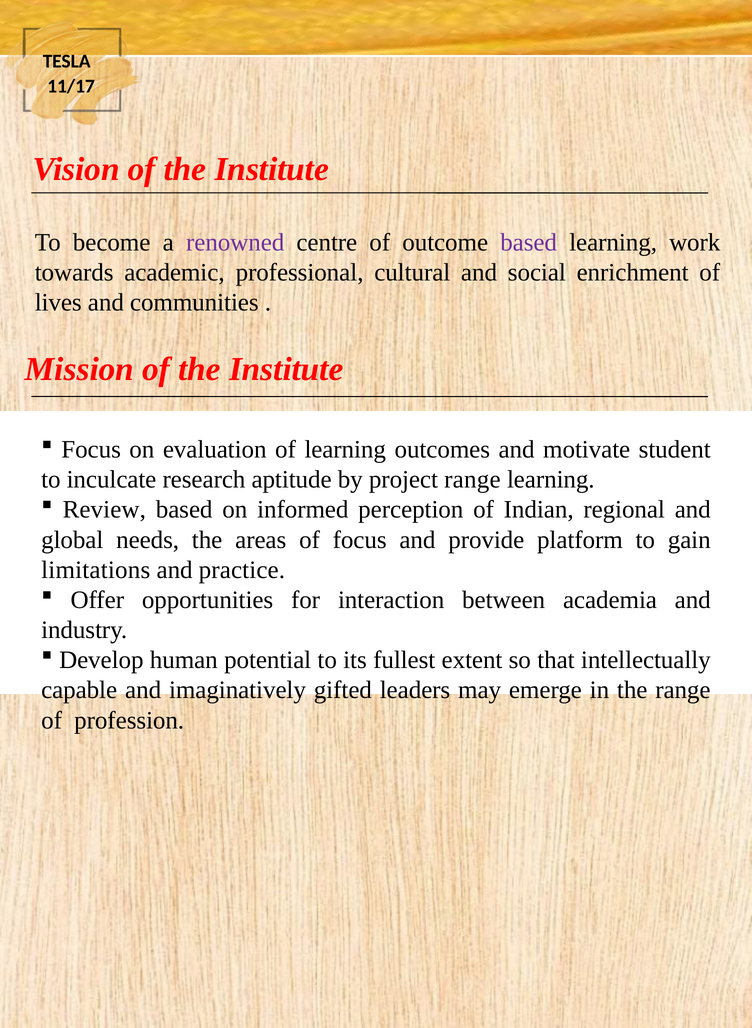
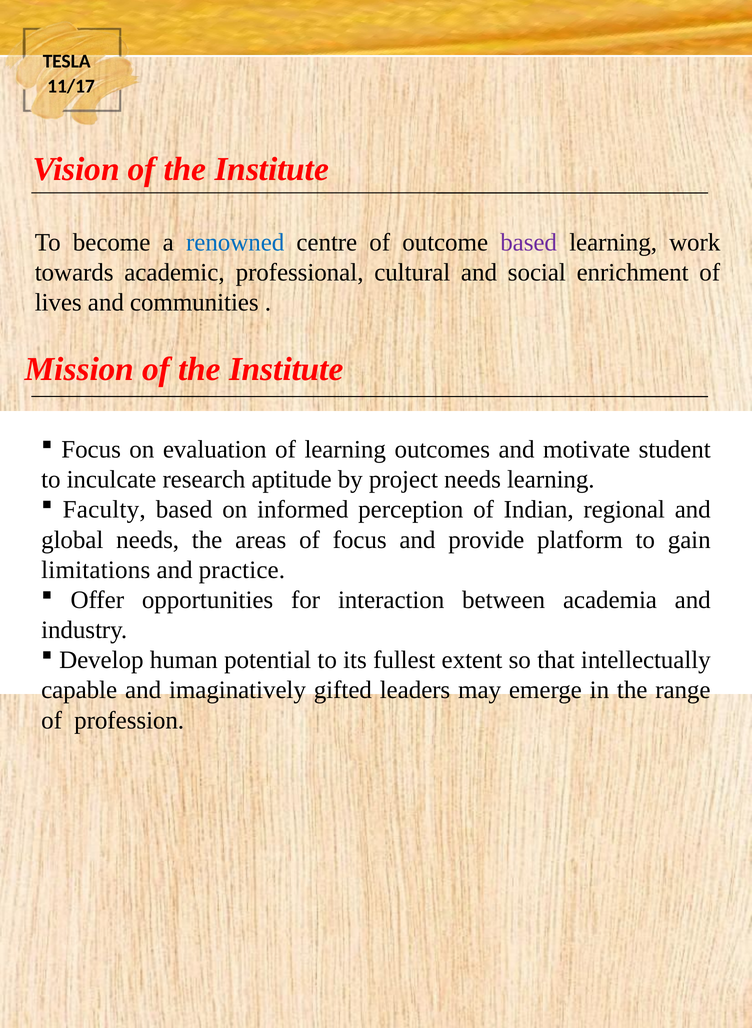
renowned colour: purple -> blue (235, 242)
project range: range -> needs (473, 479)
Review: Review -> Faculty (104, 510)
